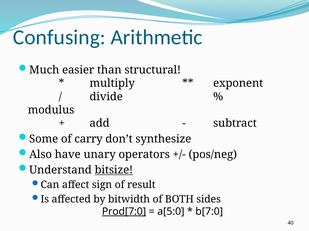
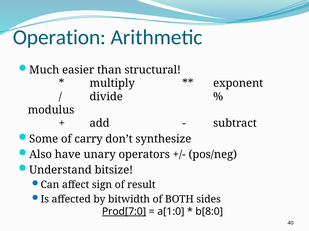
Confusing: Confusing -> Operation (59, 37)
bitsize underline: present -> none (114, 171)
a[5:0: a[5:0 -> a[1:0 (171, 212)
b[7:0: b[7:0 -> b[8:0 (209, 212)
